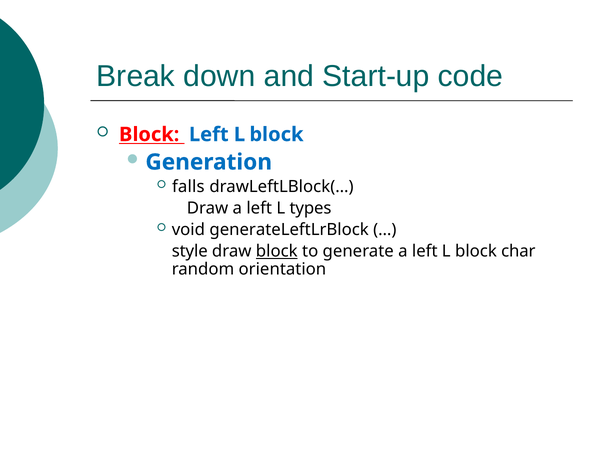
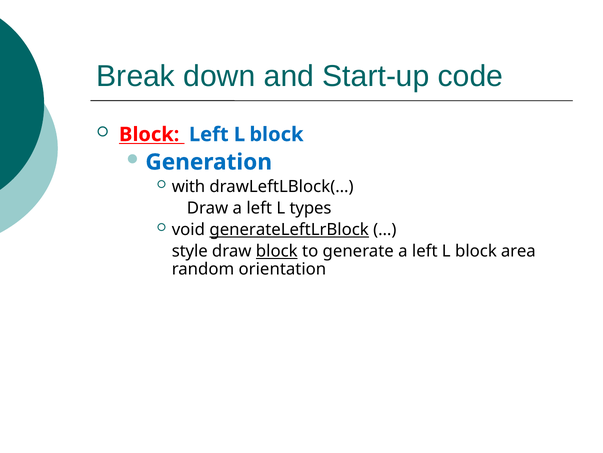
falls: falls -> with (188, 187)
generateLeftLrBlock underline: none -> present (289, 229)
char: char -> area (518, 251)
